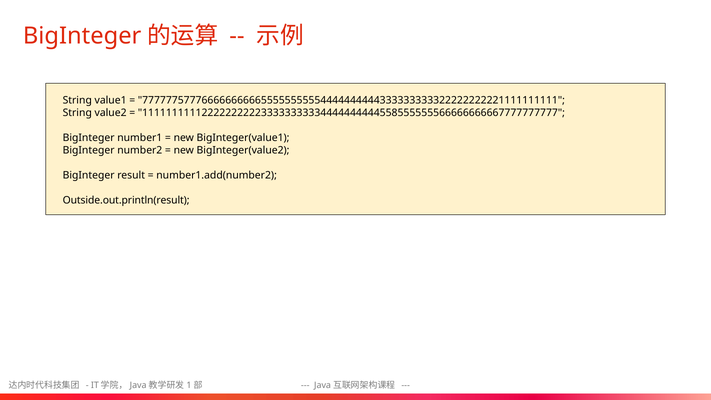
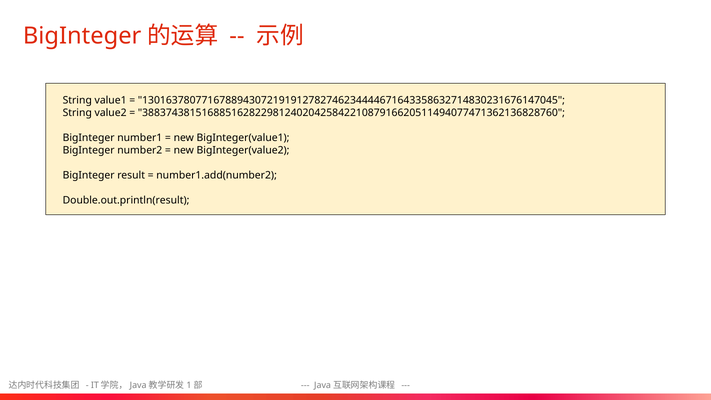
7777775777666666666655555555554444444444333333333322222222221111111111: 7777775777666666666655555555554444444444333333333322222222221111111111 -> 1301637807716788943072191912782746234444671643358632714830231676147045 (351, 100)
1111111111222222222233333333334444444444558555555566666666667777777777: 1111111111222222222233333333334444444444558555555566666666667777777777 -> 3883743815168851628229812402042584221087916620511494077471362136828760 (351, 113)
Outside.out.println(result: Outside.out.println(result -> Double.out.println(result (126, 200)
